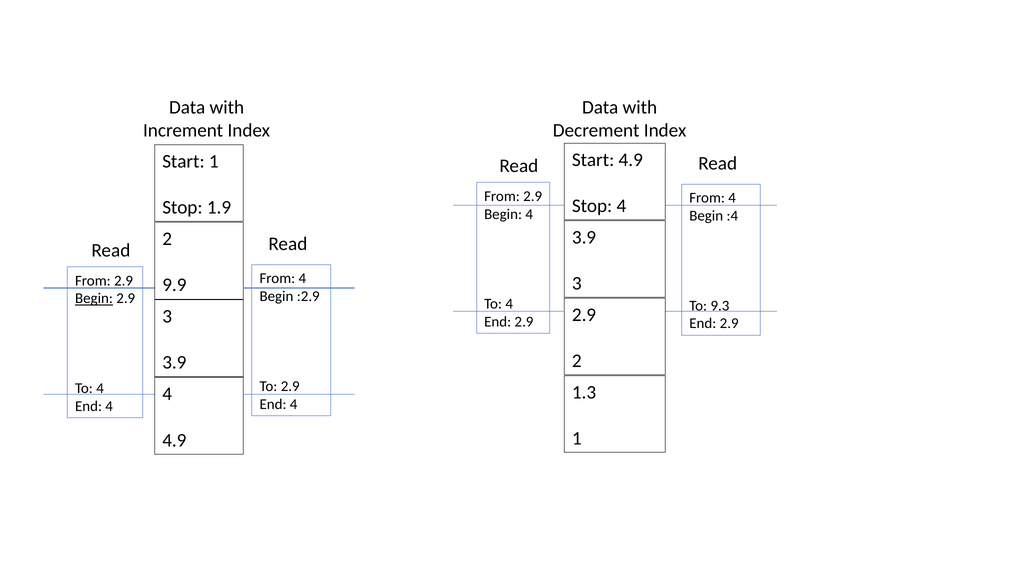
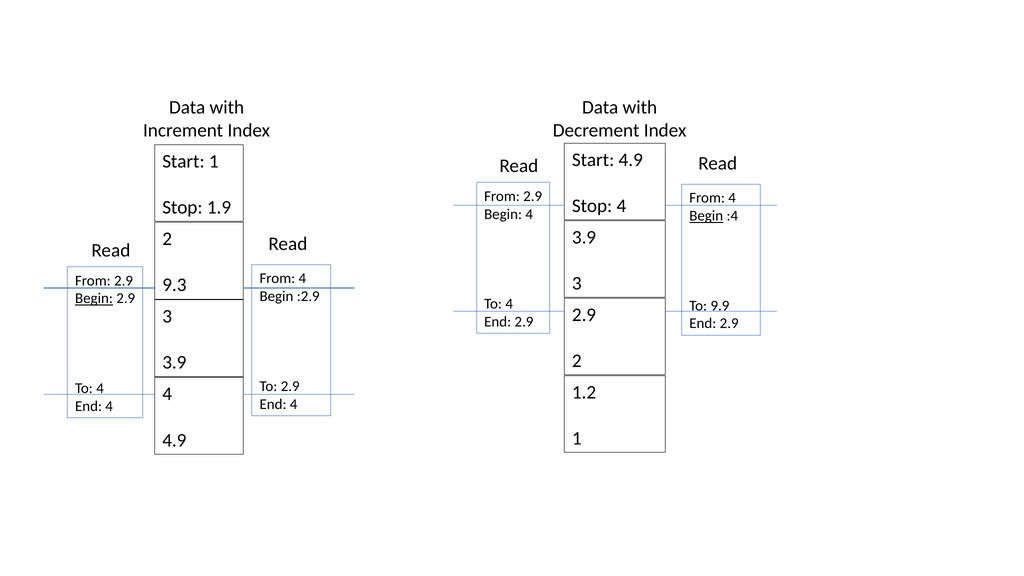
Begin underline: none -> present (706, 216)
9.9: 9.9 -> 9.3 (174, 285)
9.3: 9.3 -> 9.9 (720, 306)
1.3: 1.3 -> 1.2 (584, 392)
